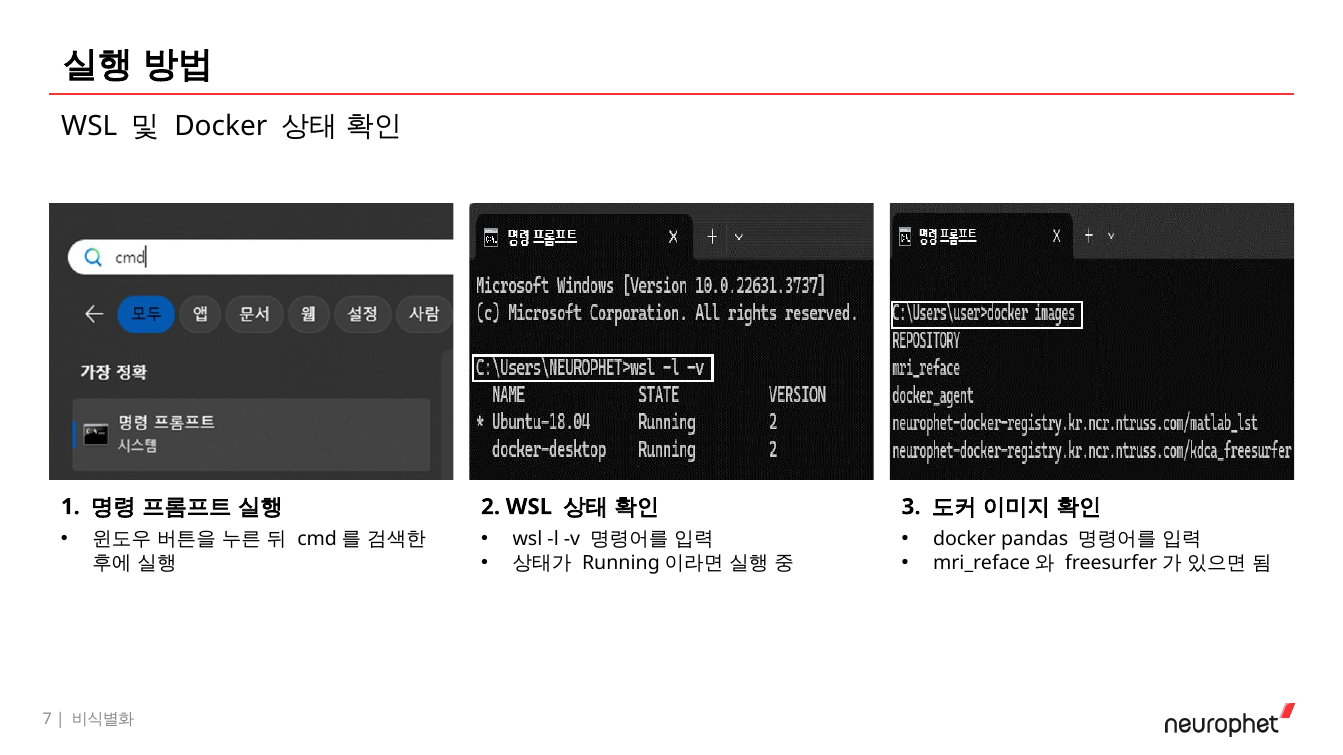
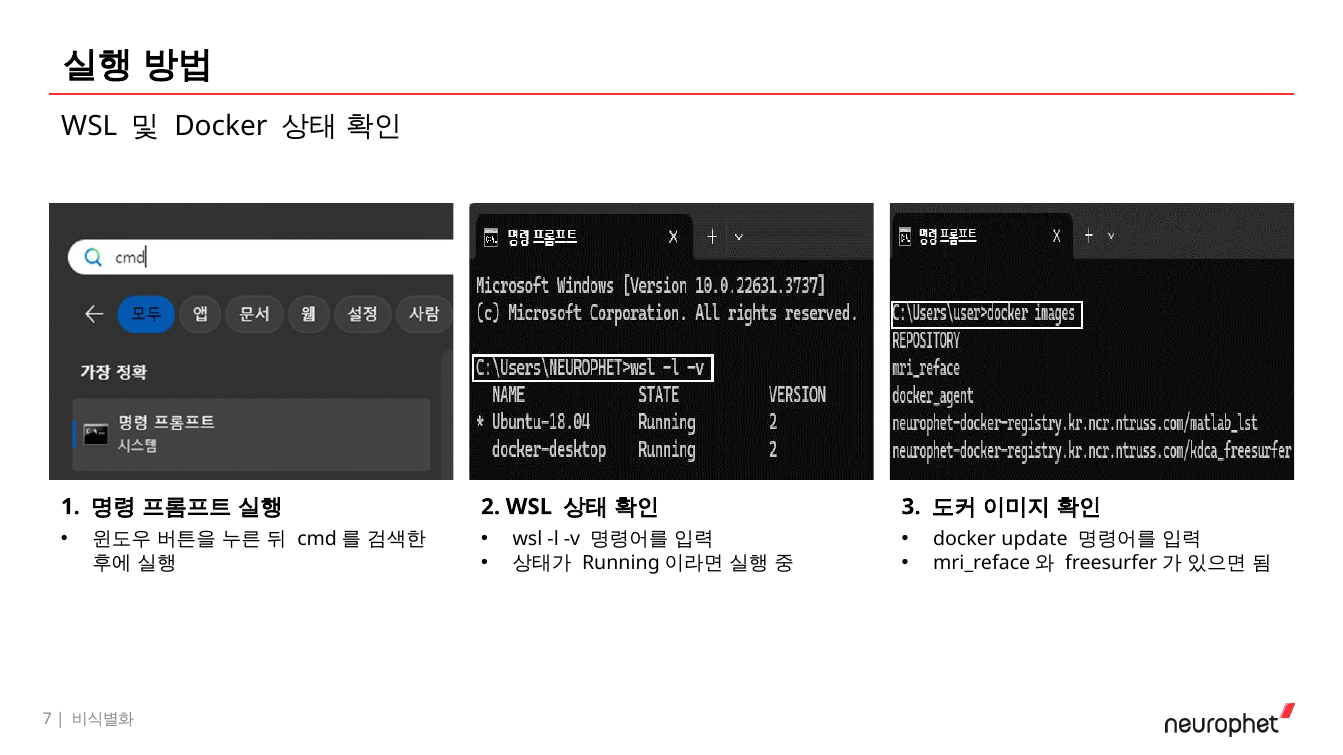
pandas: pandas -> update (1035, 539)
